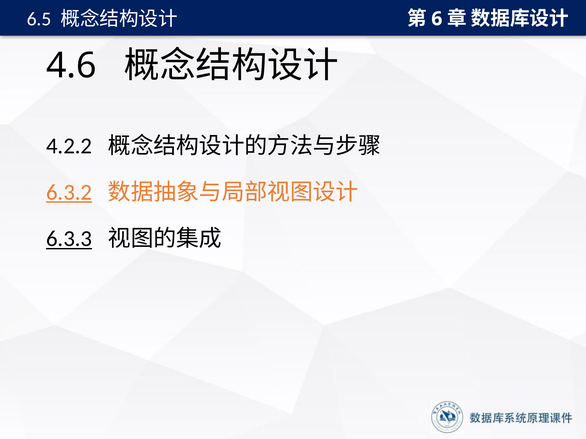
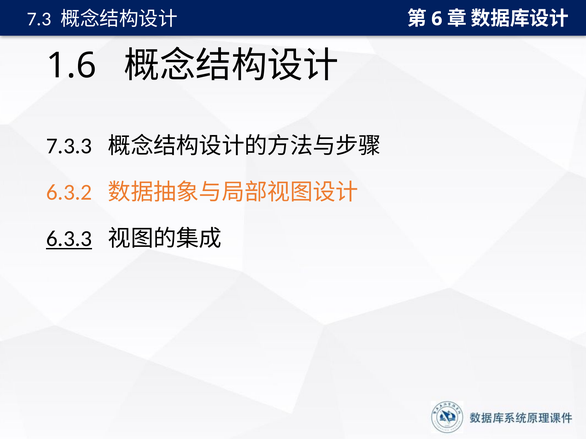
6.5: 6.5 -> 7.3 (39, 19)
4.6: 4.6 -> 1.6 (71, 66)
4.2.2: 4.2.2 -> 7.3.3 (69, 146)
6.3.2 underline: present -> none (69, 193)
